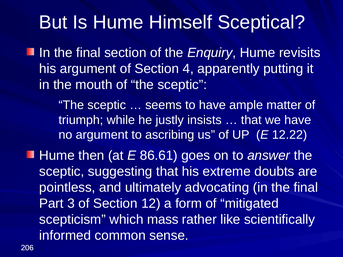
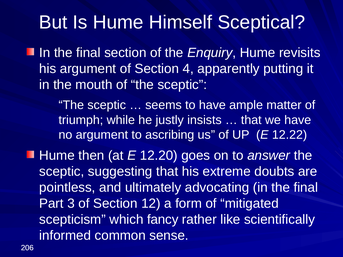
86.61: 86.61 -> 12.20 (159, 156)
mass: mass -> fancy (163, 220)
